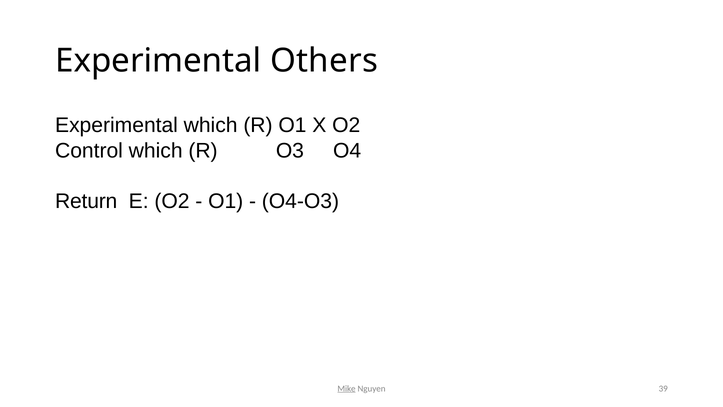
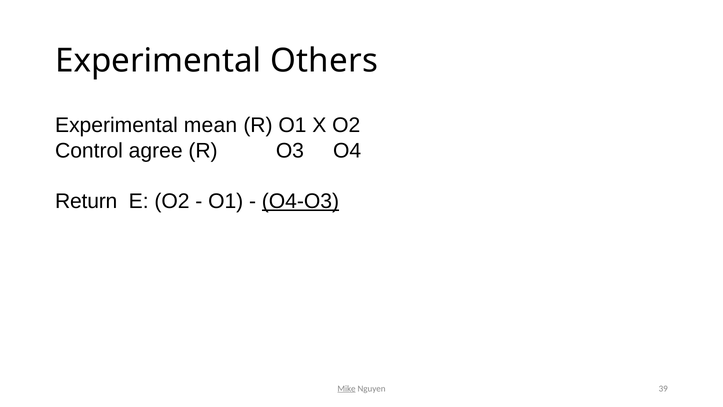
Experimental which: which -> mean (211, 125)
Control which: which -> agree (156, 150)
O4-O3 underline: none -> present (300, 201)
